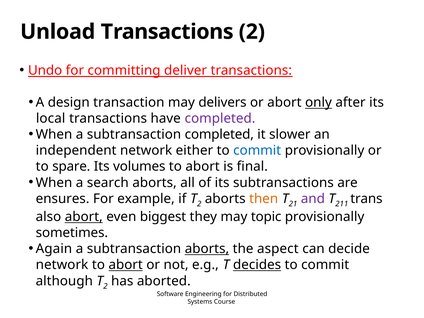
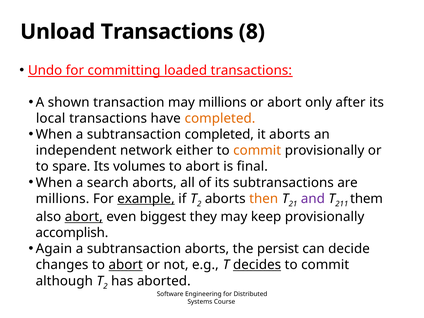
Transactions 2: 2 -> 8 (252, 32)
deliver: deliver -> loaded (186, 70)
design: design -> shown (69, 102)
may delivers: delivers -> millions (223, 102)
only underline: present -> none (318, 102)
completed colour: purple -> orange (220, 118)
it slower: slower -> aborts (290, 135)
commit colour: blue -> orange (257, 151)
ensures: ensures -> millions (63, 199)
example underline: none -> present (146, 199)
trans: trans -> them (367, 199)
topic: topic -> keep (266, 217)
sometimes: sometimes -> accomplish (72, 233)
aborts underline: present -> none (207, 249)
aspect: aspect -> persist (278, 249)
network: network -> changes (62, 265)
